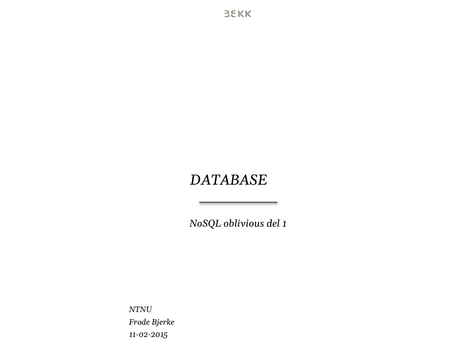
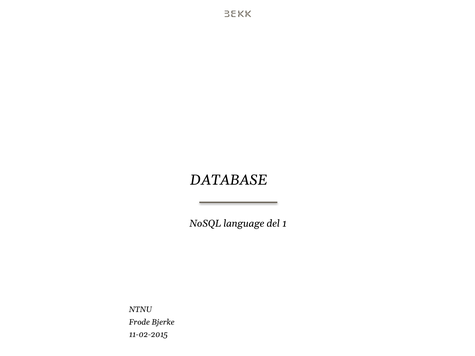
oblivious: oblivious -> language (244, 224)
